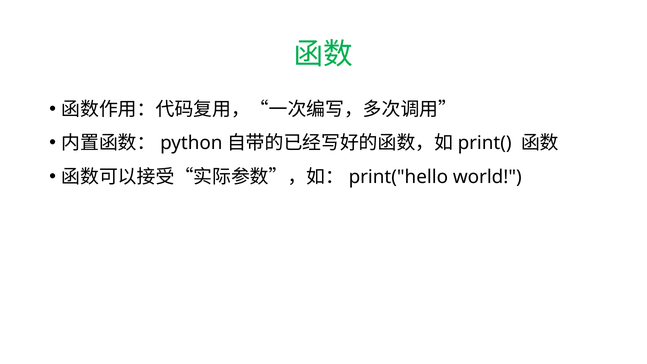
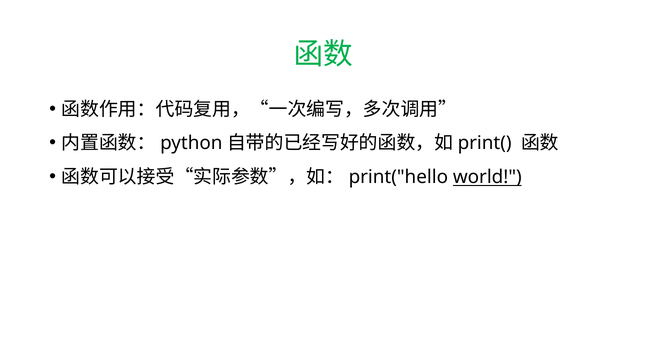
world underline: none -> present (487, 177)
